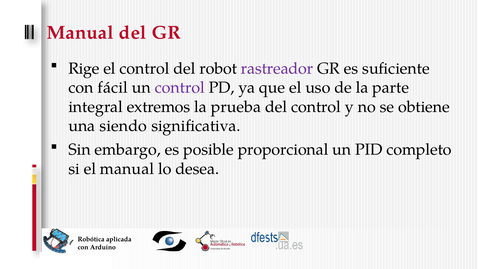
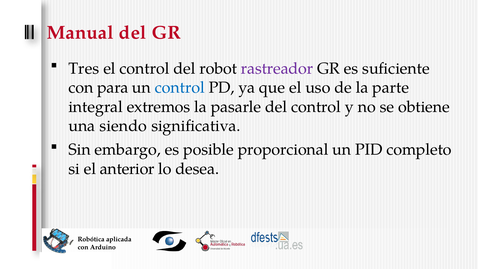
Rige: Rige -> Tres (84, 68)
fácil: fácil -> para (113, 88)
control colour: purple -> blue (180, 88)
prueba: prueba -> pasarle (236, 107)
el manual: manual -> anterior (127, 169)
